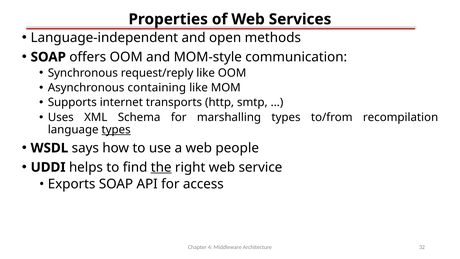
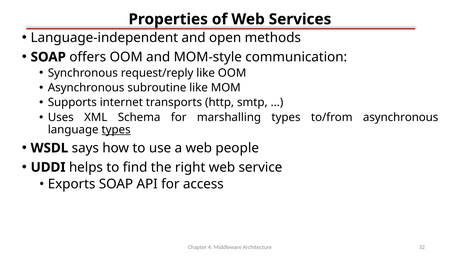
containing: containing -> subroutine (157, 88)
to/from recompilation: recompilation -> asynchronous (401, 117)
the underline: present -> none (161, 167)
